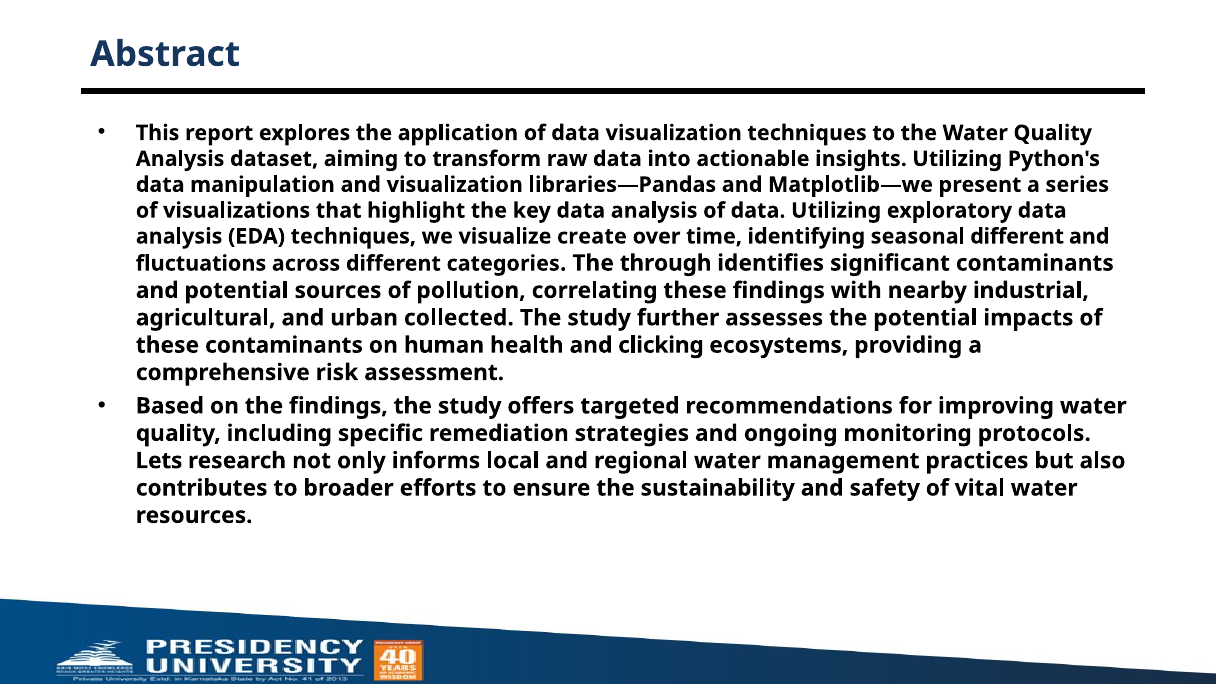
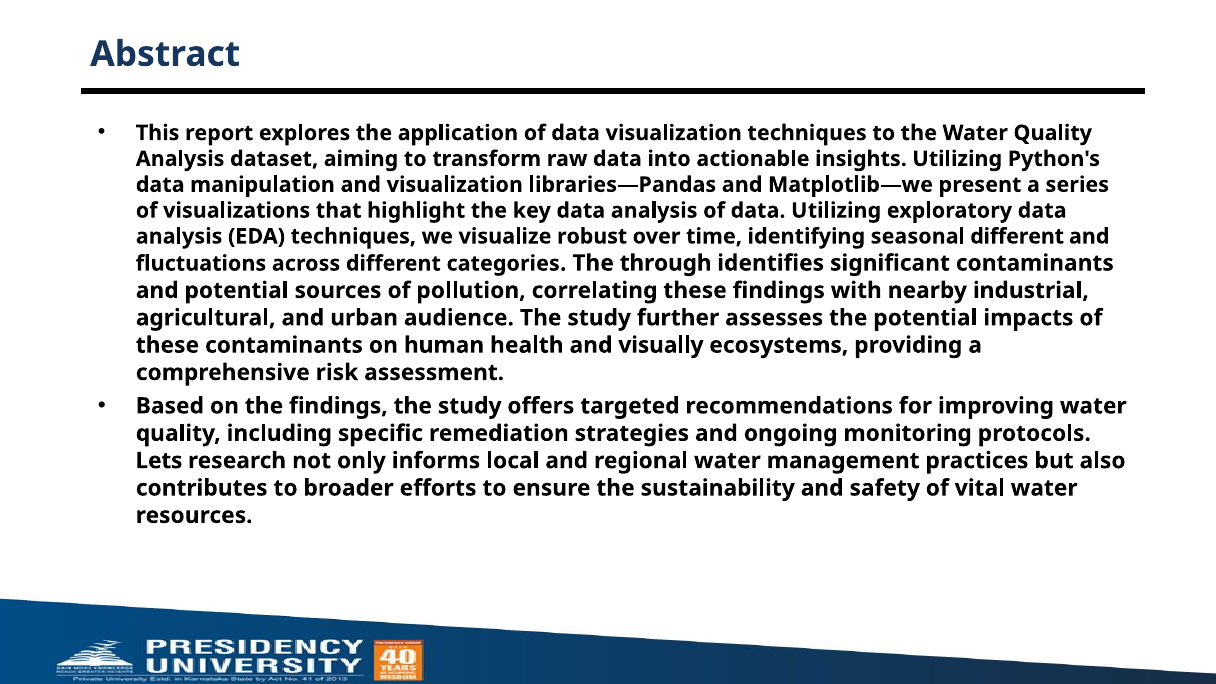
create: create -> robust (592, 236)
collected: collected -> audience (459, 318)
clicking: clicking -> visually (661, 345)
